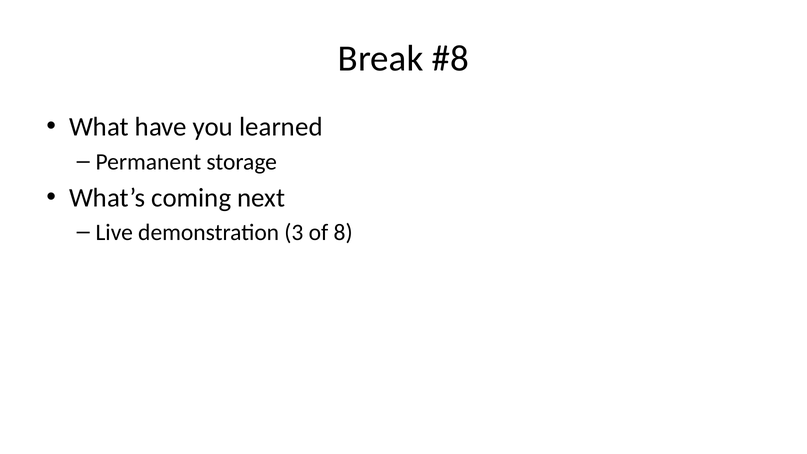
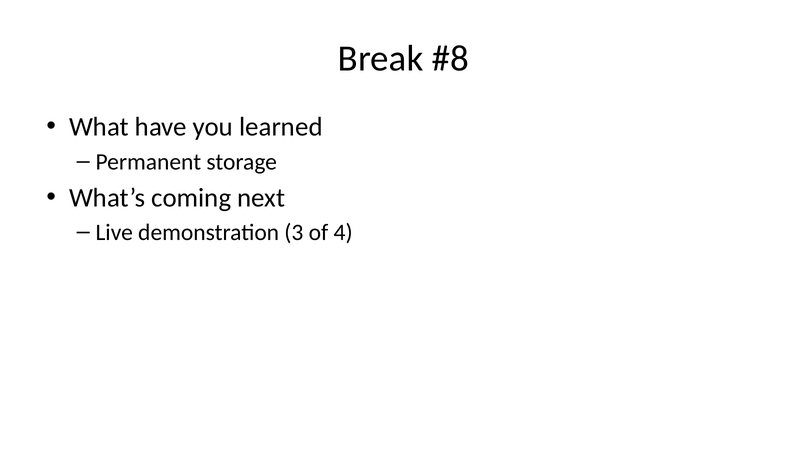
8: 8 -> 4 (343, 232)
